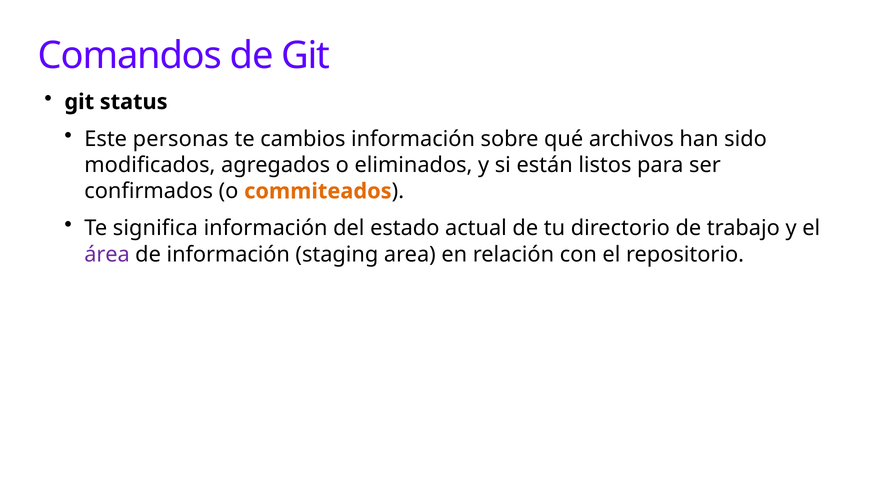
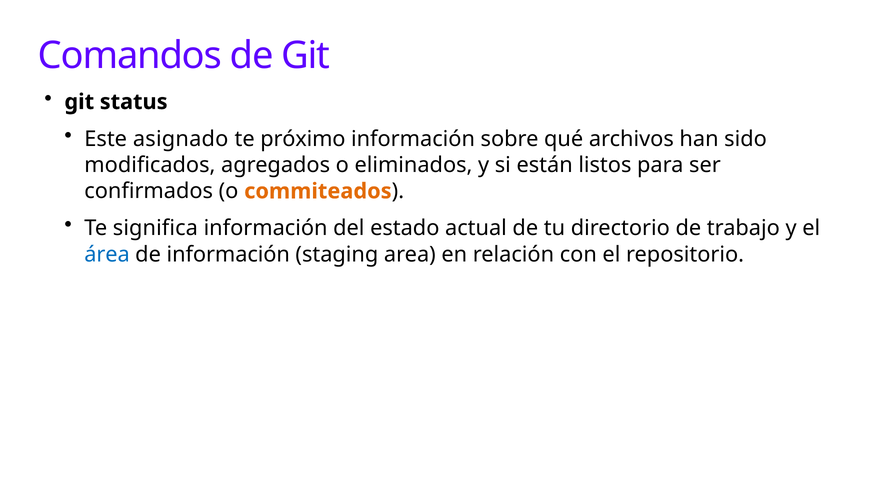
personas: personas -> asignado (181, 139)
cambios: cambios -> próximo (303, 139)
área colour: purple -> blue (107, 254)
